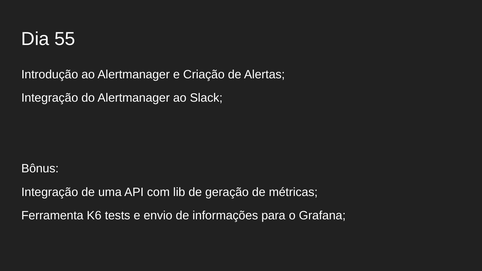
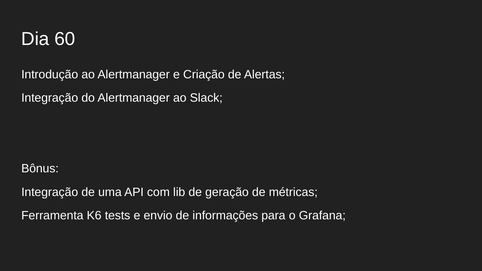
55: 55 -> 60 (65, 39)
